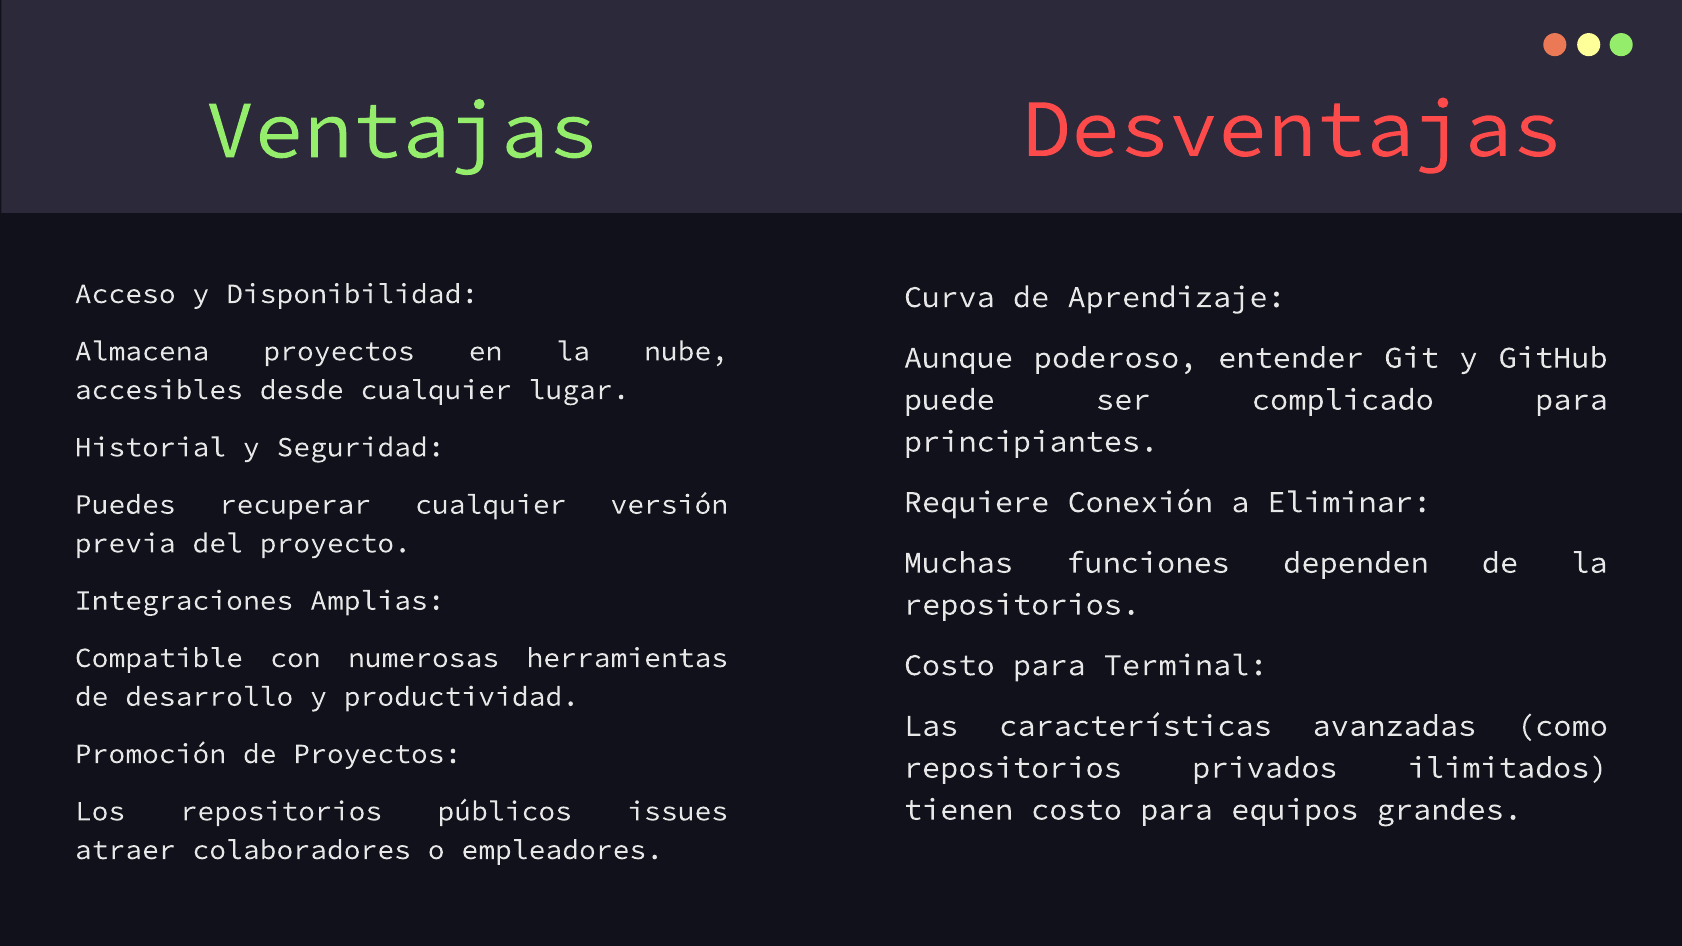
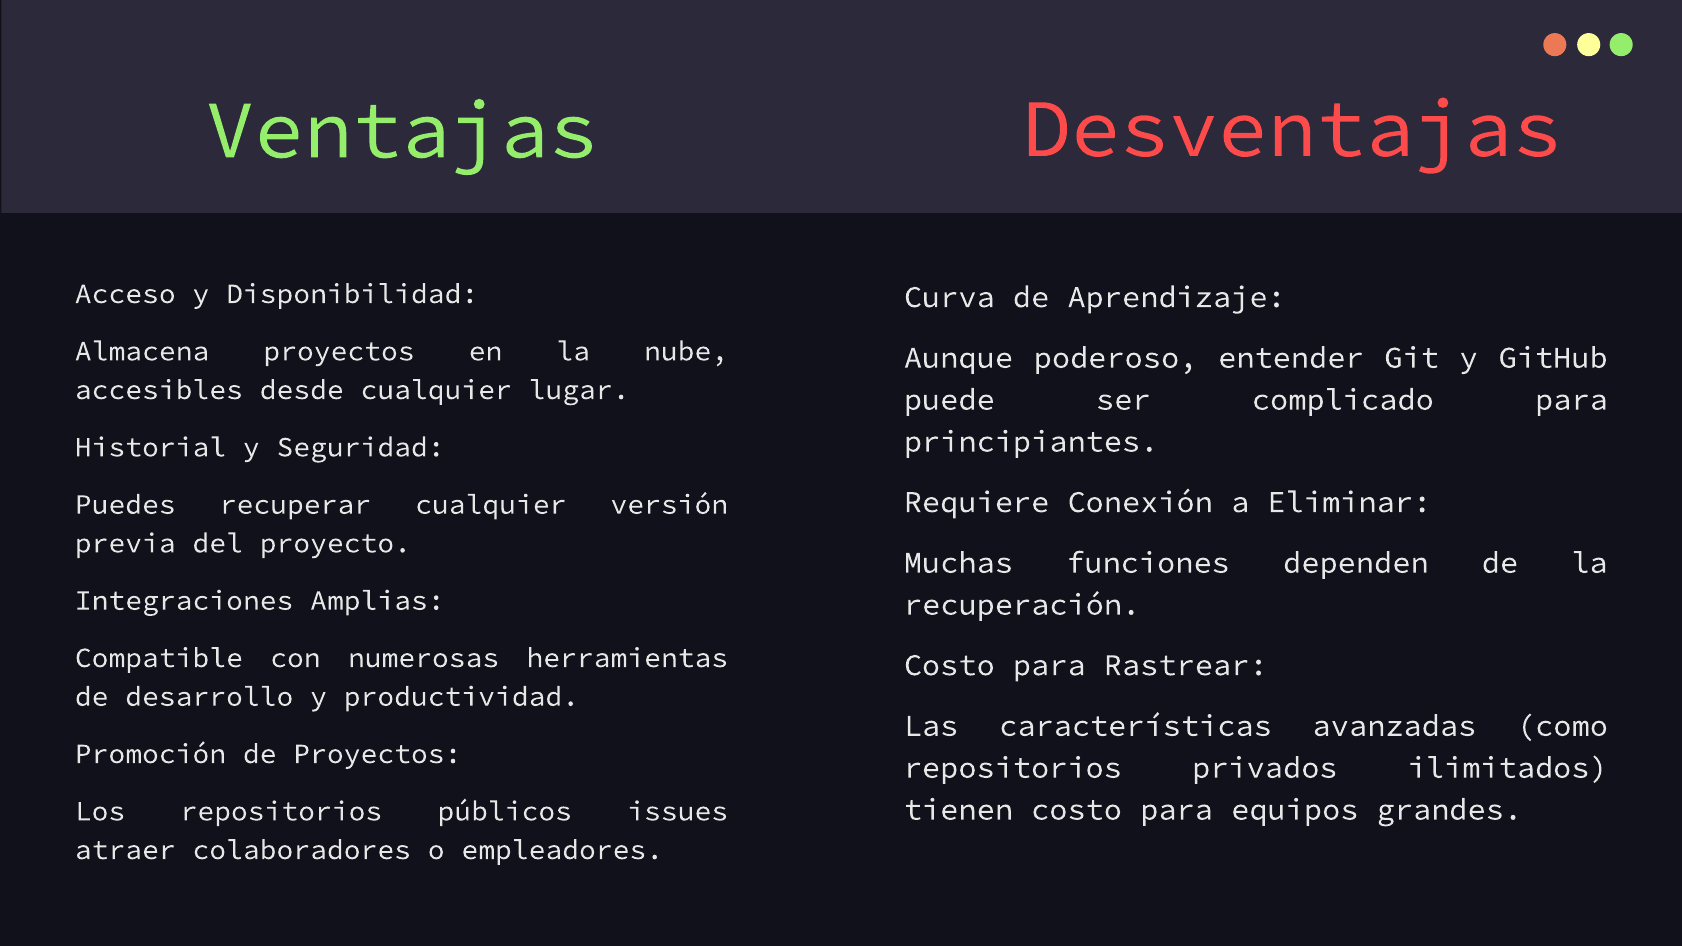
repositorios: repositorios -> recuperación (1022, 605)
Terminal: Terminal -> Rastrear (1186, 665)
